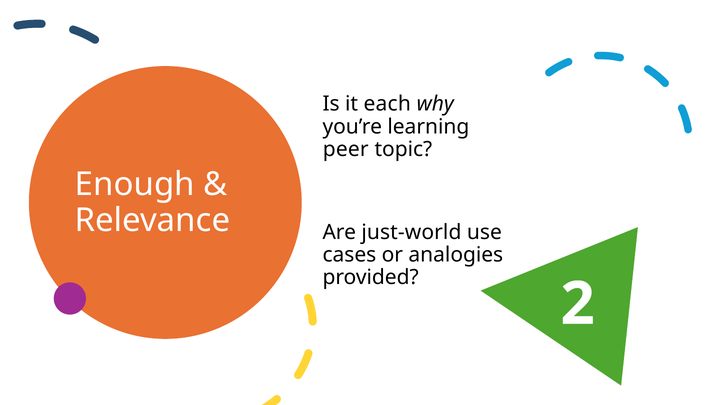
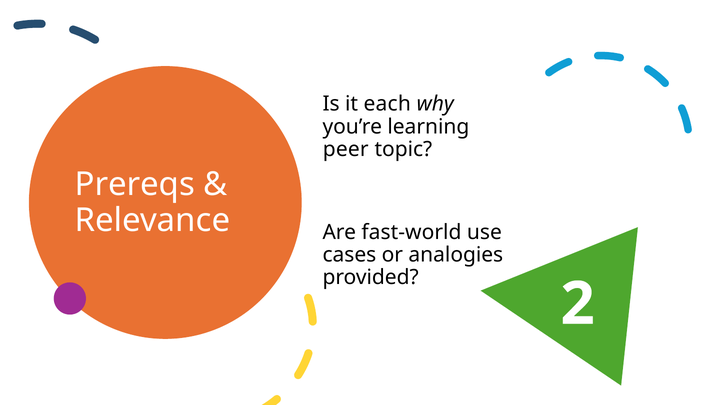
Enough: Enough -> Prereqs (135, 184)
just‑world: just‑world -> fast‑world (411, 232)
